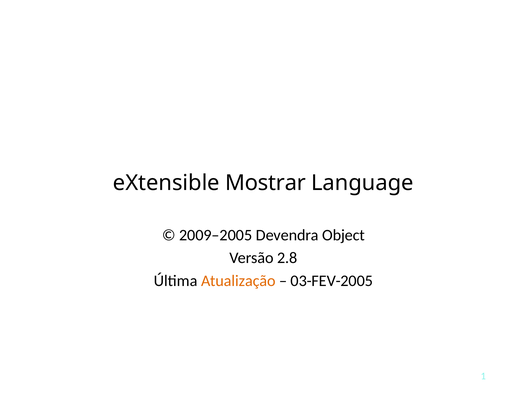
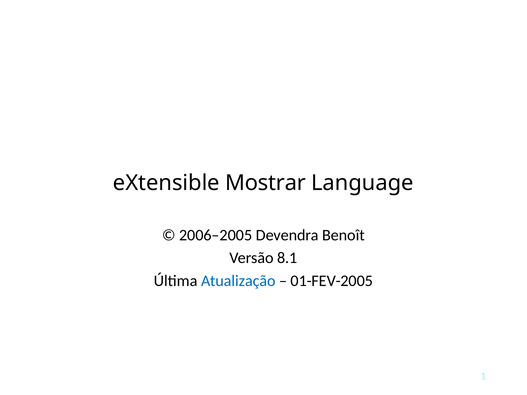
2009–2005: 2009–2005 -> 2006–2005 (216, 235)
Object: Object -> Benoît (343, 235)
2.8: 2.8 -> 8.1 (287, 258)
Atualização colour: orange -> blue (238, 281)
03-FEV-2005: 03-FEV-2005 -> 01-FEV-2005 (332, 281)
